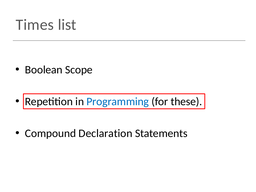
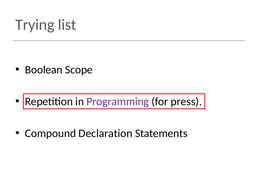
Times: Times -> Trying (35, 25)
Programming colour: blue -> purple (118, 102)
these: these -> press (186, 102)
